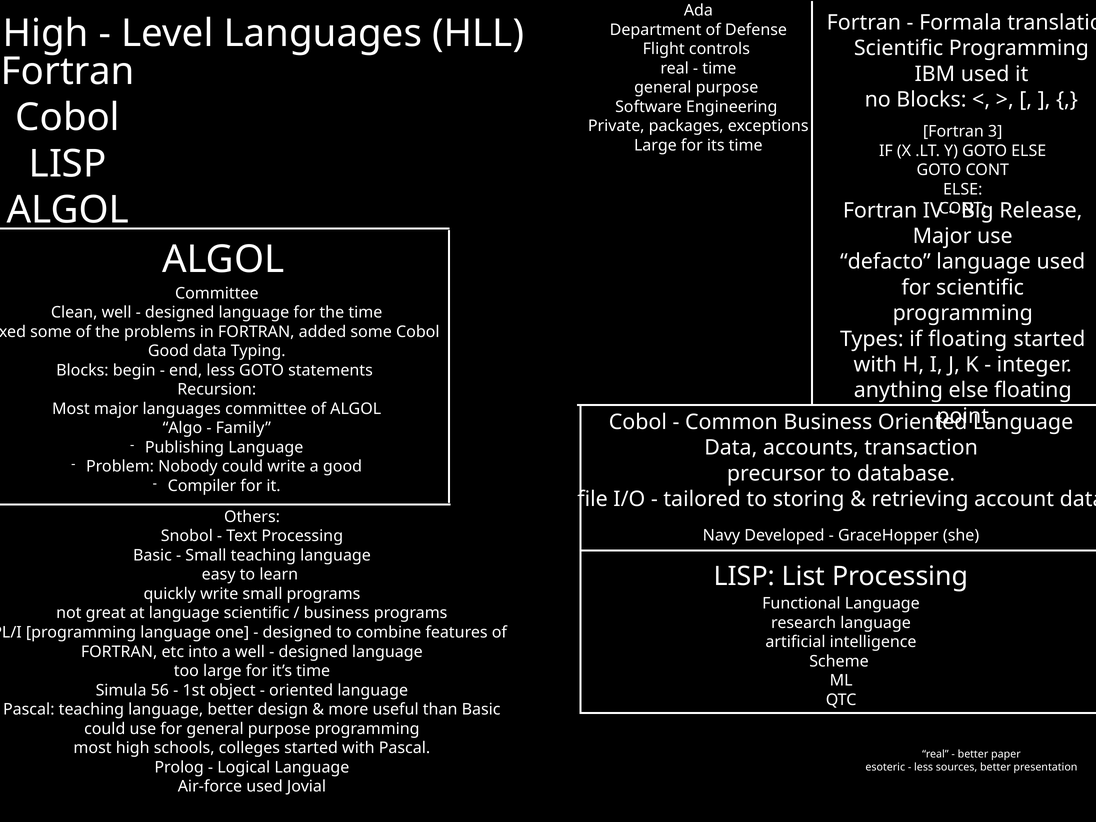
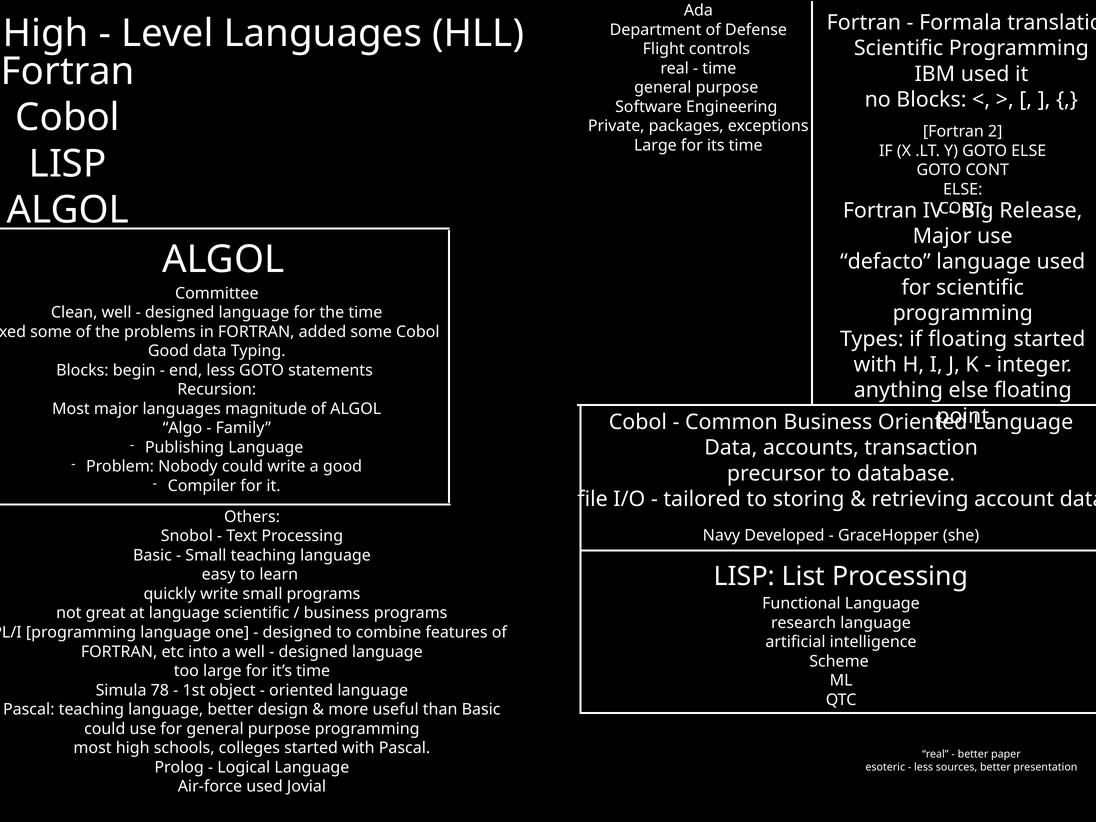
3: 3 -> 2 (995, 132)
languages committee: committee -> magnitude (266, 409)
56: 56 -> 78 (160, 690)
